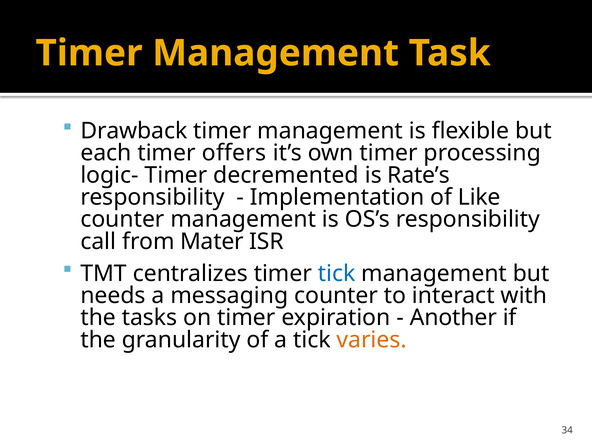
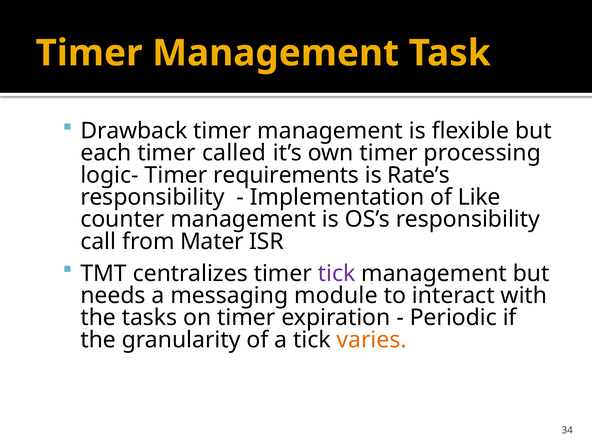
offers: offers -> called (234, 153)
decremented: decremented -> requirements (286, 175)
tick colour: blue -> purple (337, 273)
messaging counter: counter -> module (336, 296)
Another: Another -> Periodic (453, 318)
